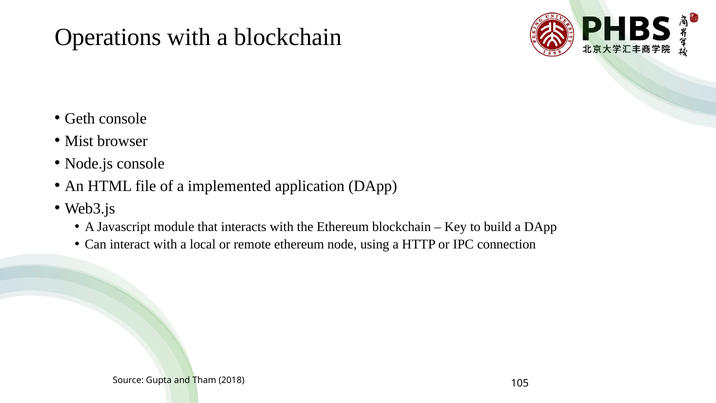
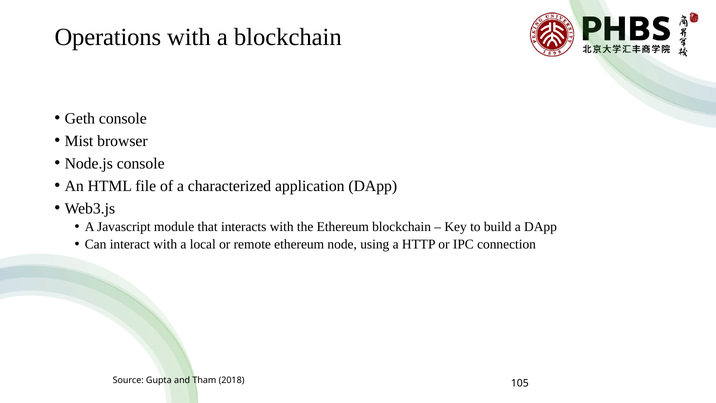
implemented: implemented -> characterized (229, 186)
